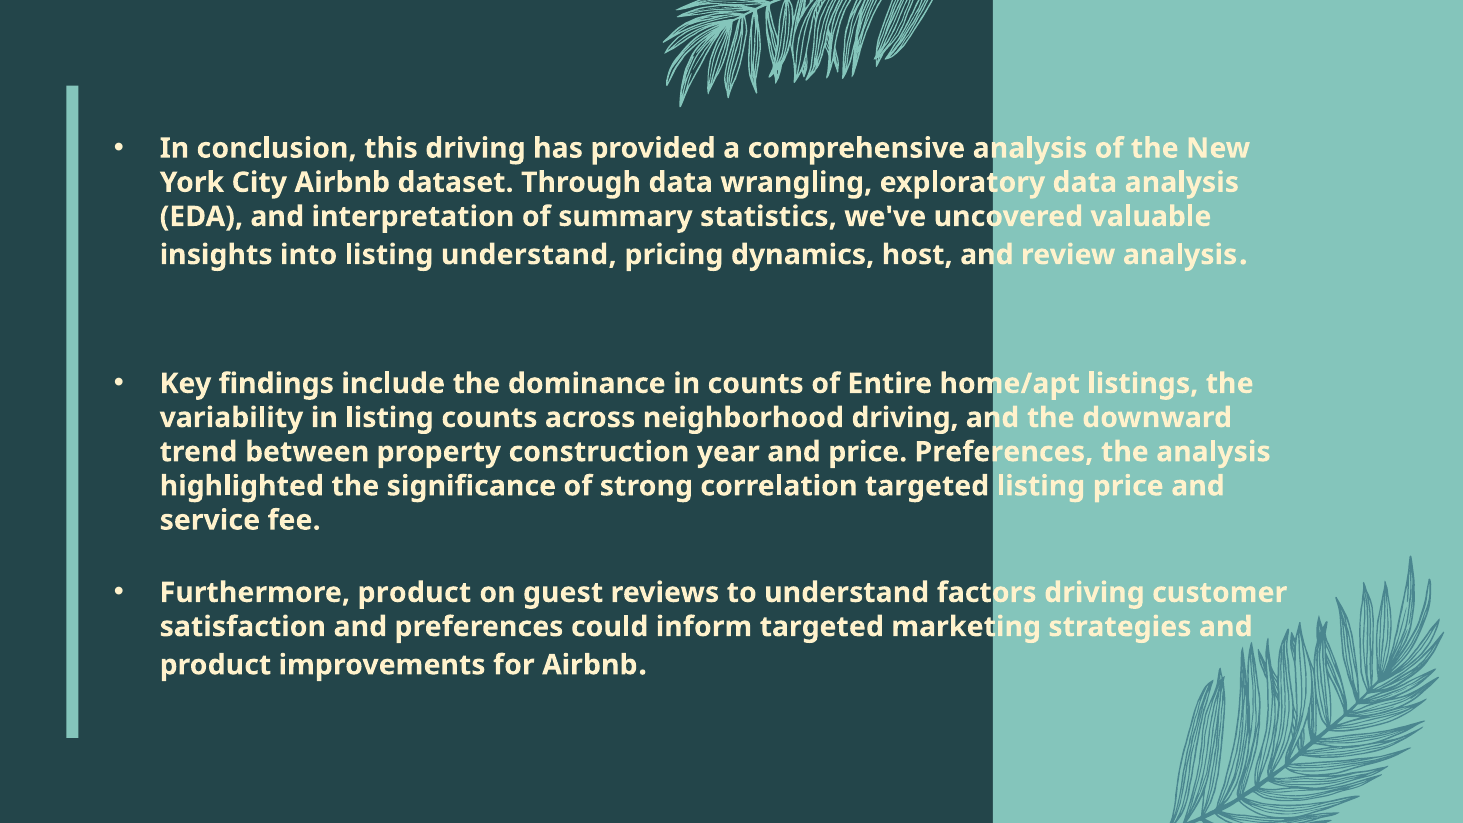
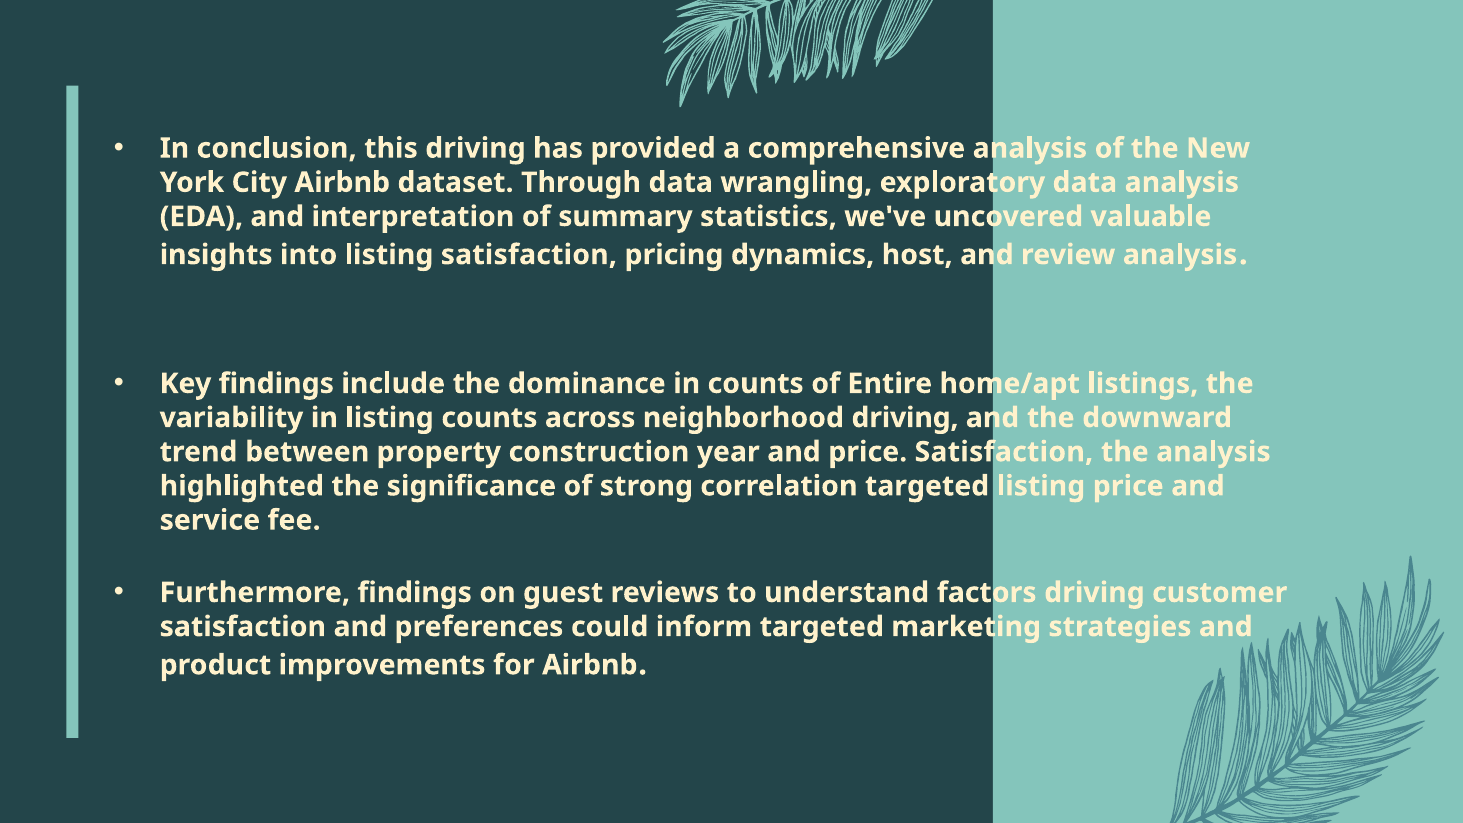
listing understand: understand -> satisfaction (529, 255)
price Preferences: Preferences -> Satisfaction (1004, 452)
Furthermore product: product -> findings (415, 593)
